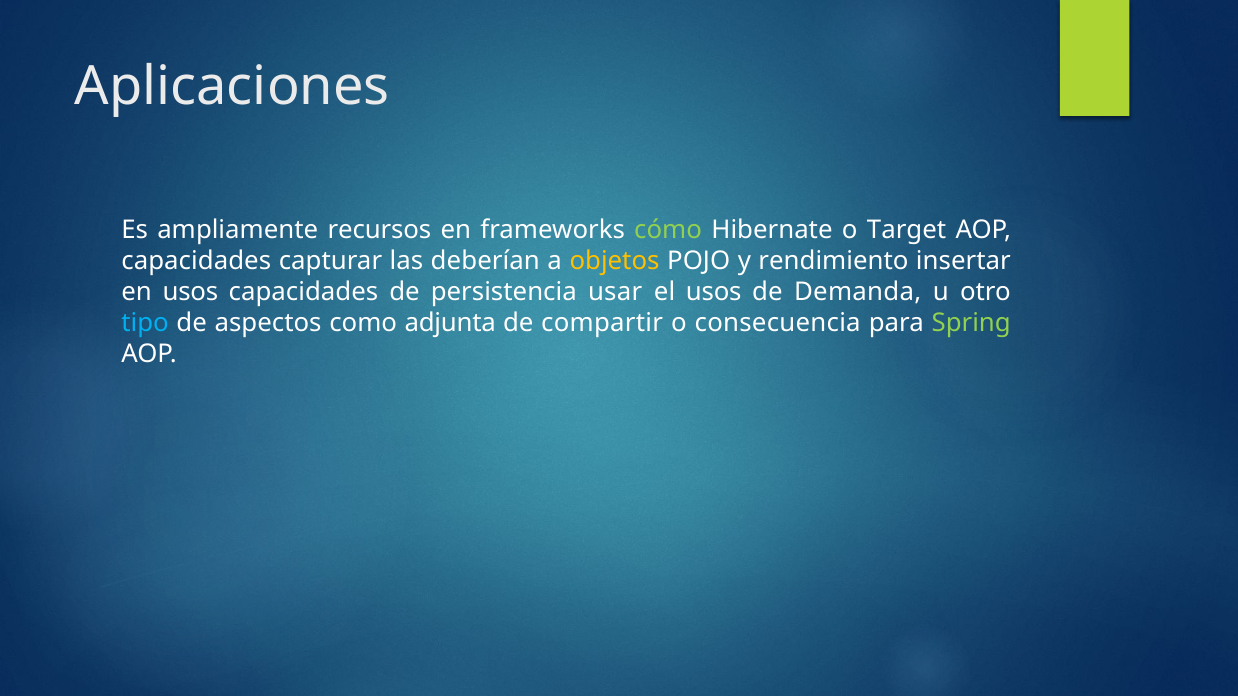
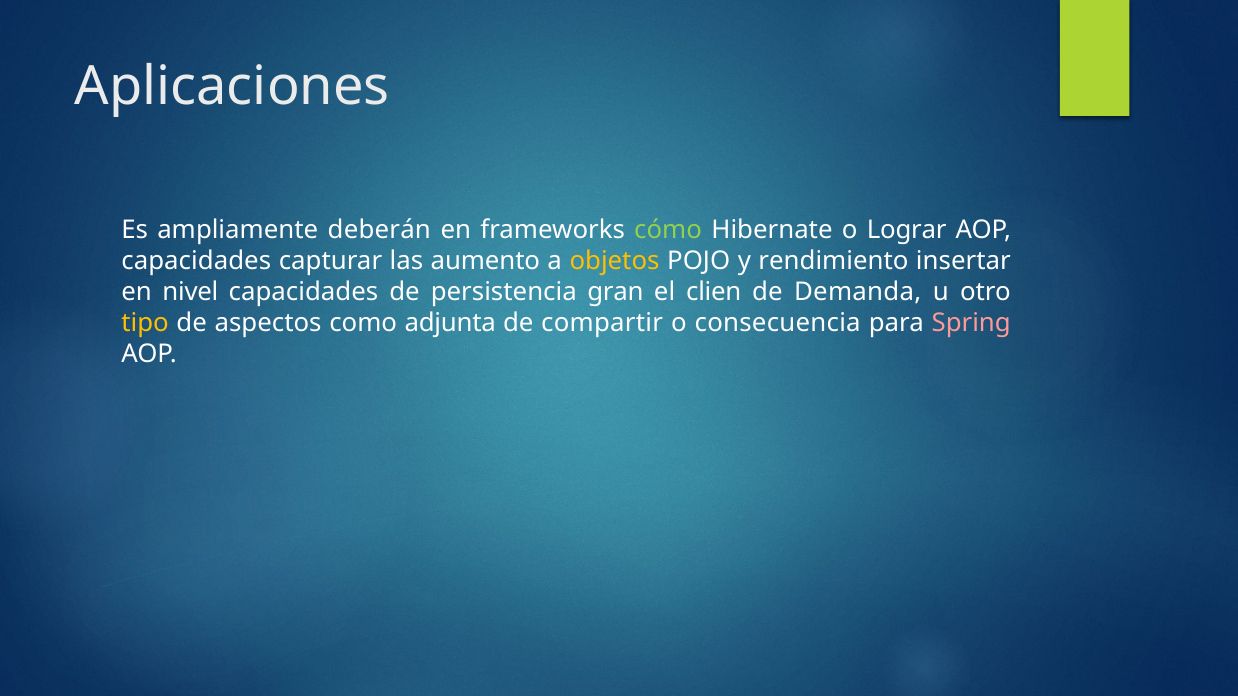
recursos: recursos -> deberán (379, 230)
Target: Target -> Lograr (907, 230)
deberían: deberían -> aumento (485, 261)
en usos: usos -> nivel (190, 292)
usar: usar -> gran (615, 292)
el usos: usos -> clien (714, 292)
tipo colour: light blue -> yellow (145, 323)
Spring colour: light green -> pink (971, 323)
